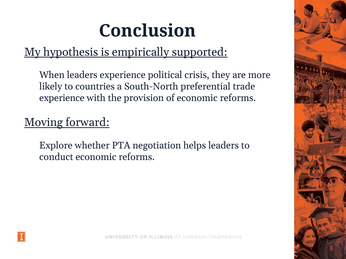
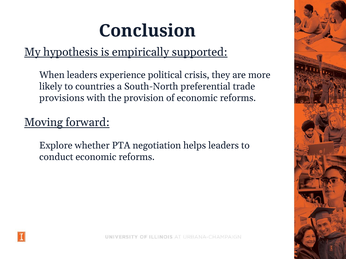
experience: experience -> provisions (62, 98)
